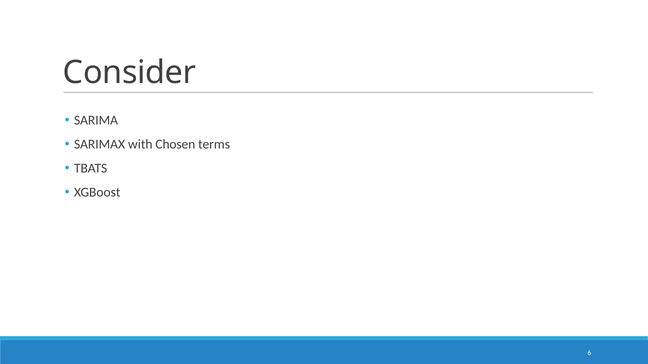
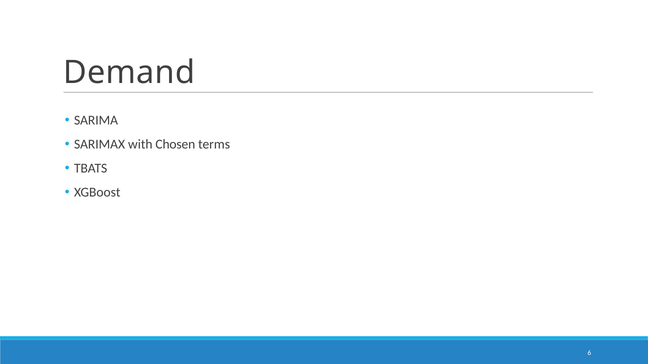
Consider: Consider -> Demand (129, 73)
